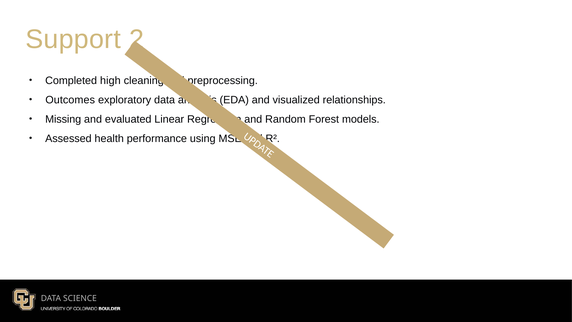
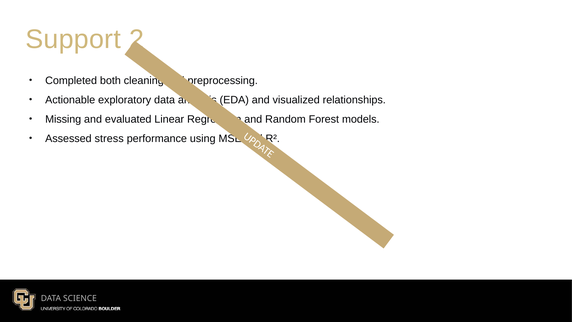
high: high -> both (110, 81)
Outcomes: Outcomes -> Actionable (70, 100)
health: health -> stress (109, 139)
